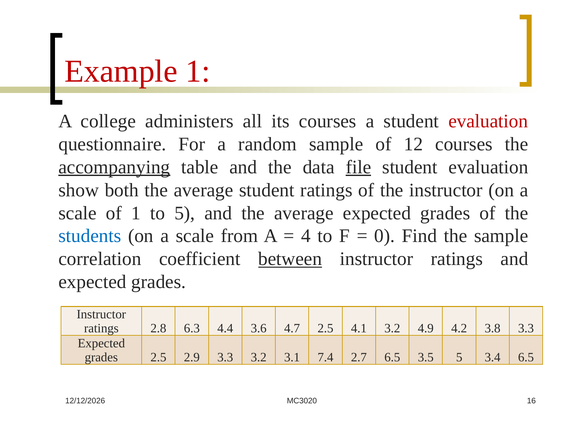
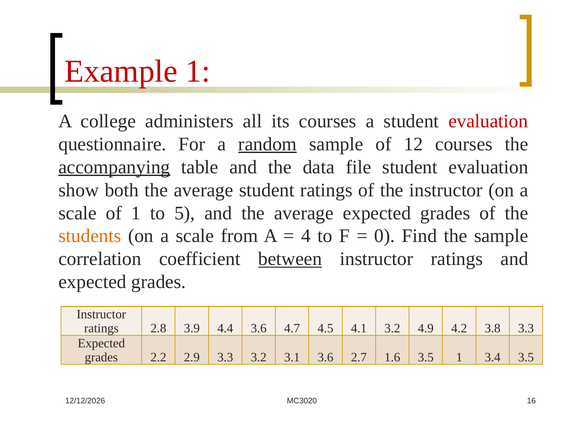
random underline: none -> present (268, 144)
file underline: present -> none (358, 167)
students colour: blue -> orange (90, 236)
6.3: 6.3 -> 3.9 (192, 329)
4.7 2.5: 2.5 -> 4.5 (326, 329)
grades 2.5: 2.5 -> 2.2 (158, 358)
3.1 7.4: 7.4 -> 3.6 (326, 358)
2.7 6.5: 6.5 -> 1.6 (392, 358)
3.5 5: 5 -> 1 (459, 358)
3.4 6.5: 6.5 -> 3.5 (526, 358)
